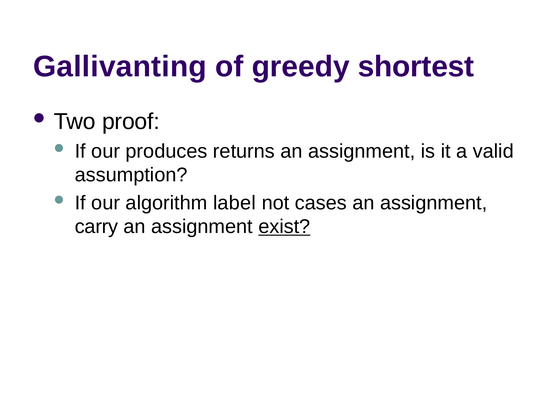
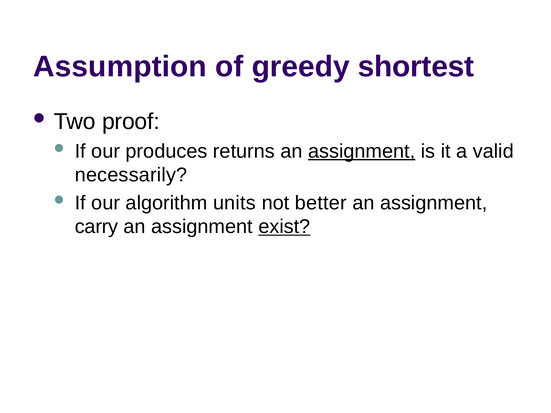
Gallivanting: Gallivanting -> Assumption (120, 67)
assignment underline: none -> present (362, 151)
assumption: assumption -> necessarily (131, 175)
label: label -> units (234, 203)
cases: cases -> better (321, 203)
